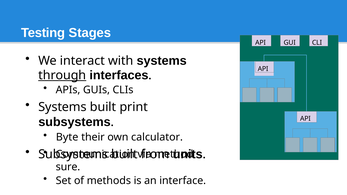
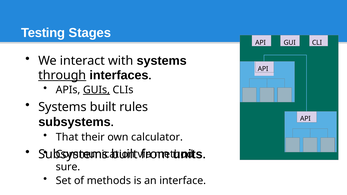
GUIs underline: none -> present (96, 90)
print: print -> rules (134, 107)
Byte: Byte -> That (67, 137)
